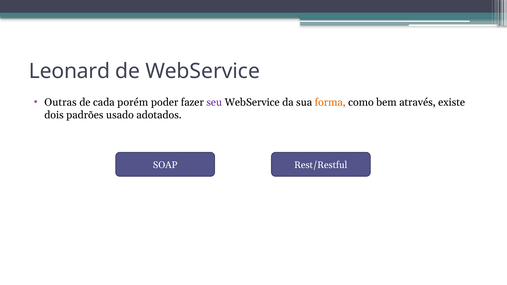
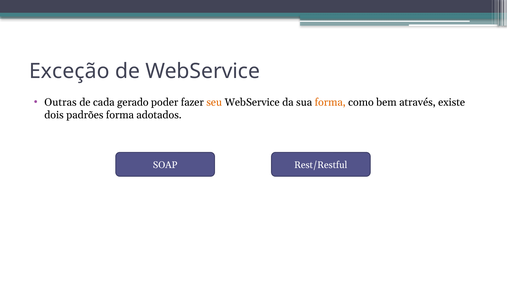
Leonard: Leonard -> Exceção (69, 71)
porém: porém -> gerado (133, 103)
seu colour: purple -> orange (214, 103)
padrões usado: usado -> forma (120, 115)
